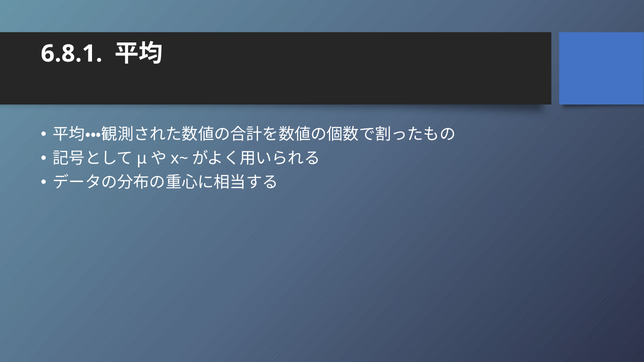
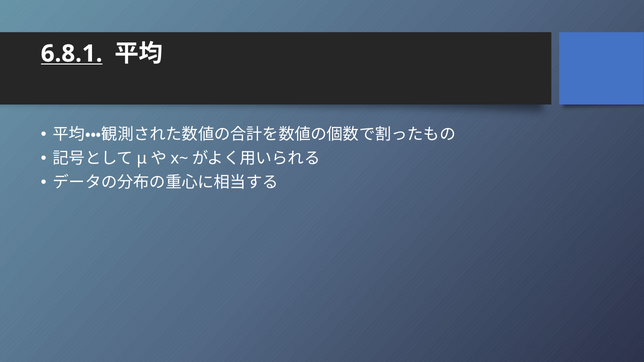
6.8.1 underline: none -> present (72, 54)
